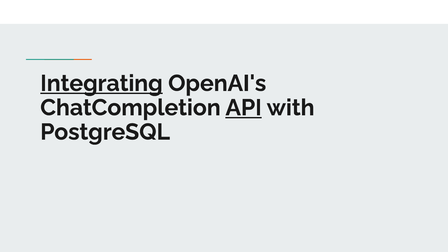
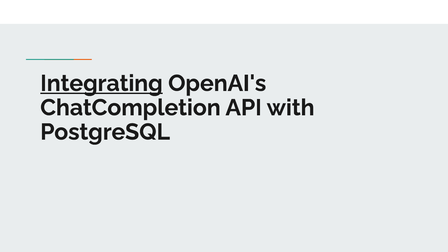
API underline: present -> none (244, 108)
